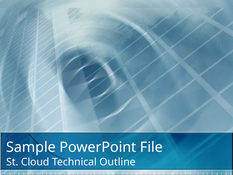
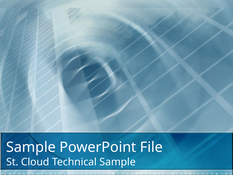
Technical Outline: Outline -> Sample (118, 162)
